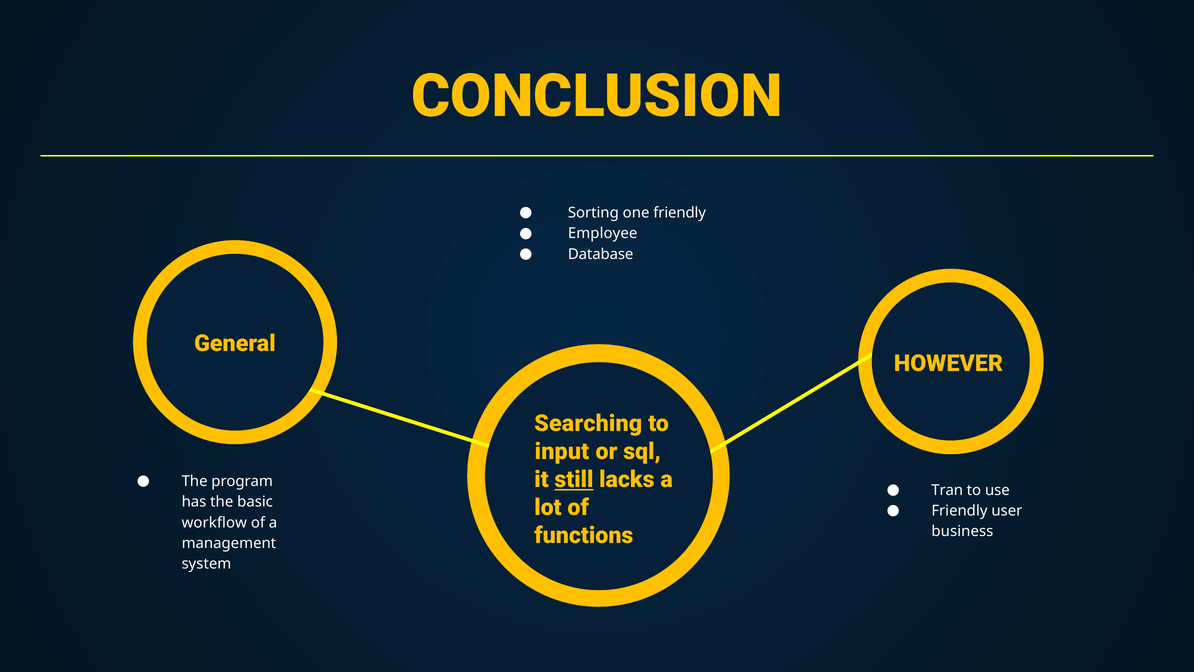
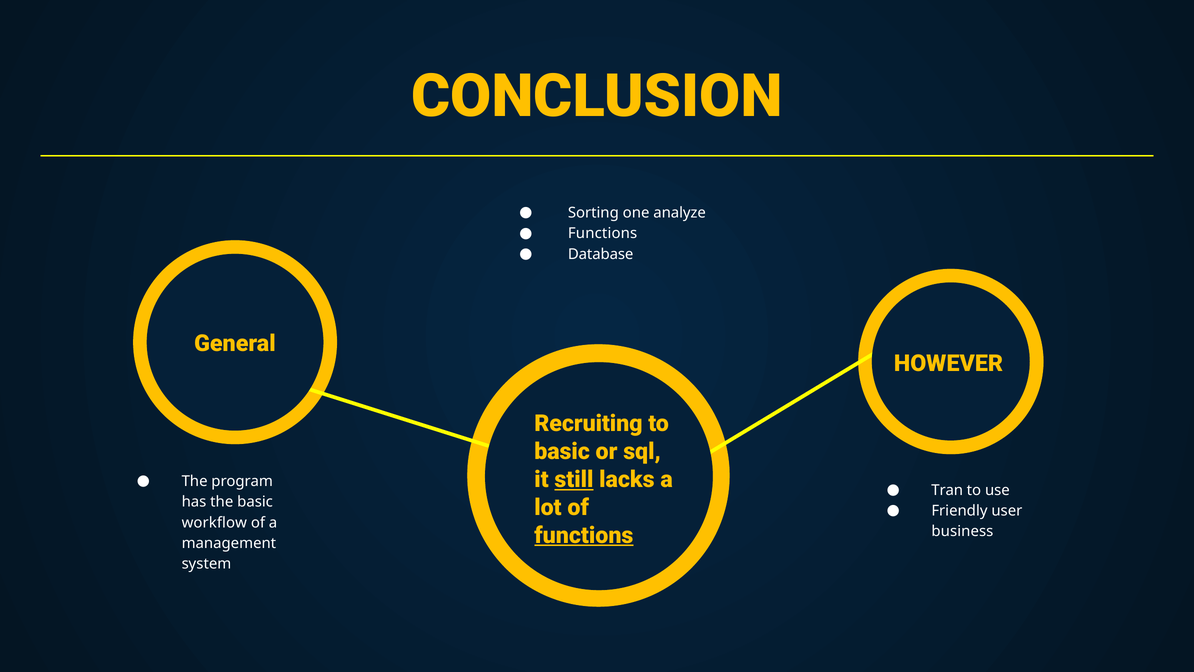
one friendly: friendly -> analyze (680, 213)
Employee: Employee -> Functions (603, 233)
Searching: Searching -> Recruiting (588, 424)
input: input -> basic (562, 451)
functions underline: none -> present (584, 535)
